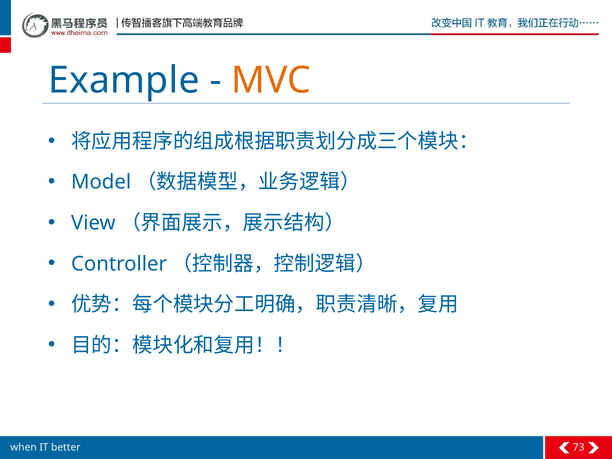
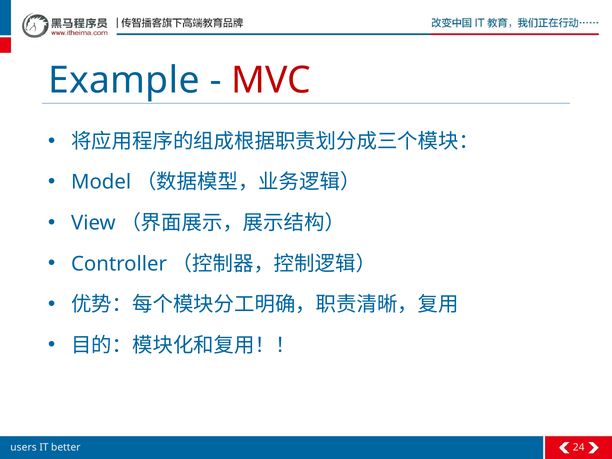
MVC colour: orange -> red (271, 81)
when: when -> users (24, 447)
73: 73 -> 24 (579, 447)
